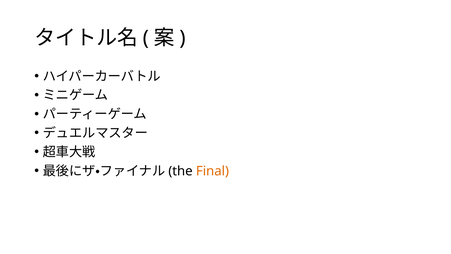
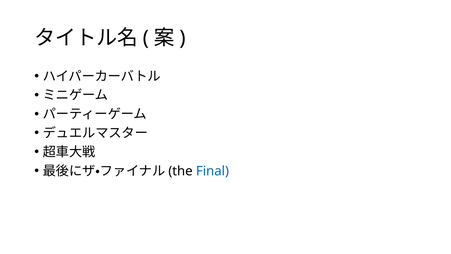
Final colour: orange -> blue (212, 171)
